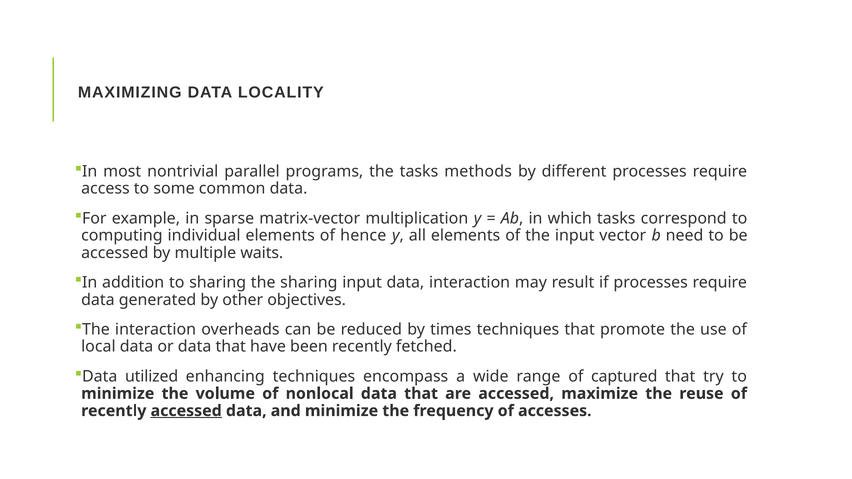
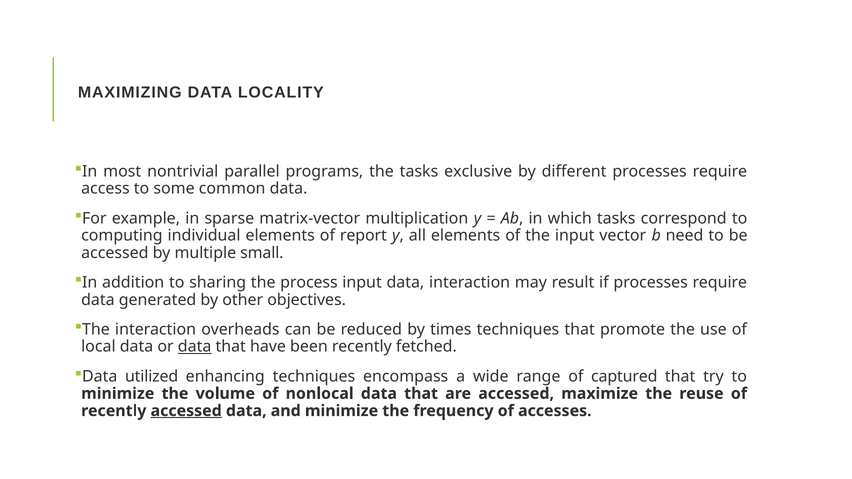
methods: methods -> exclusive (478, 171)
hence: hence -> report (363, 236)
waits: waits -> small (262, 253)
the sharing: sharing -> process (309, 283)
data underline: none -> present (195, 347)
